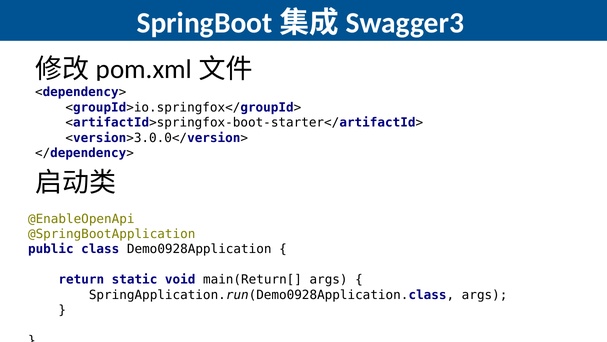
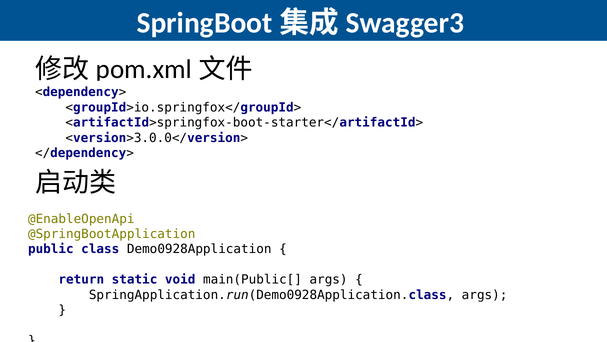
main(Return[: main(Return[ -> main(Public[ (252, 279)
